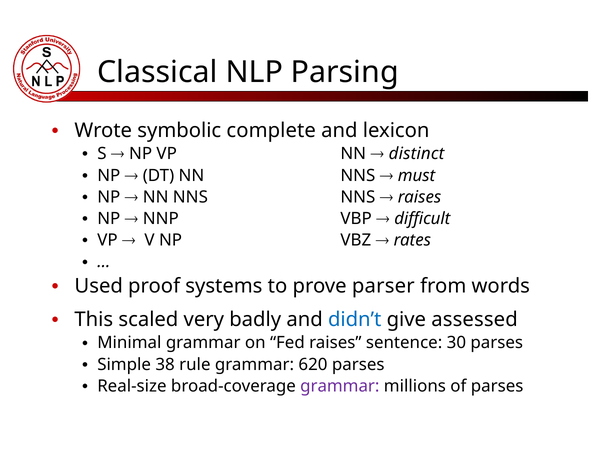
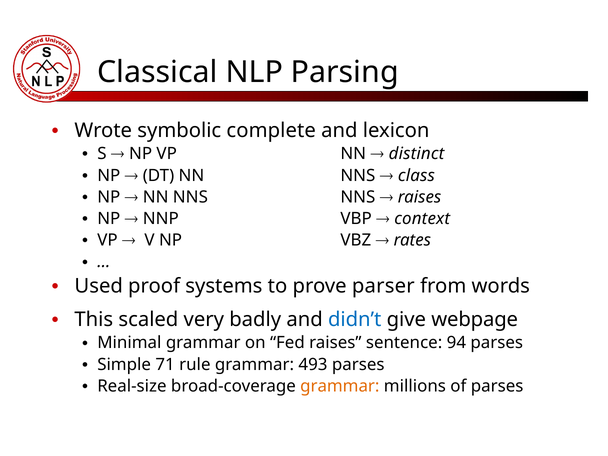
must: must -> class (416, 175)
difficult: difficult -> context (422, 219)
assessed: assessed -> webpage (475, 319)
30: 30 -> 94 (456, 343)
38: 38 -> 71 (165, 365)
620: 620 -> 493 (313, 365)
grammar colour: purple -> orange (340, 386)
